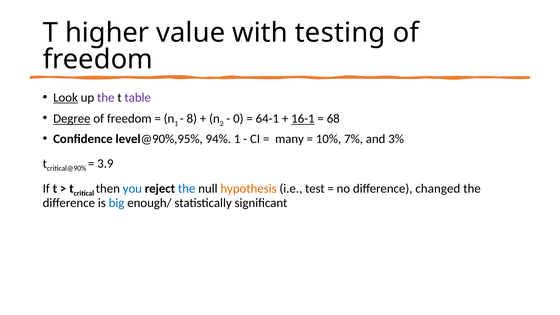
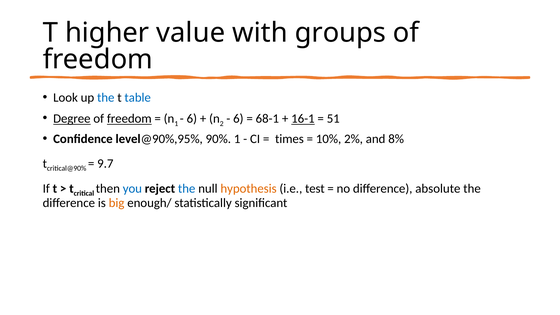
testing: testing -> groups (340, 33)
Look underline: present -> none (66, 98)
the colour: purple -> blue (106, 98)
table colour: purple -> blue (138, 98)
freedom underline: none -> present (129, 119)
8: 8 -> 6 (192, 119)
0: 0 -> 6 (238, 119)
64-1: 64-1 -> 68-1 (267, 119)
68: 68 -> 51 (333, 119)
94%: 94% -> 90% (218, 139)
many: many -> times (289, 139)
7%: 7% -> 2% (354, 139)
3%: 3% -> 8% (396, 139)
3.9: 3.9 -> 9.7 (105, 163)
changed: changed -> absolute (438, 189)
big colour: blue -> orange (117, 203)
